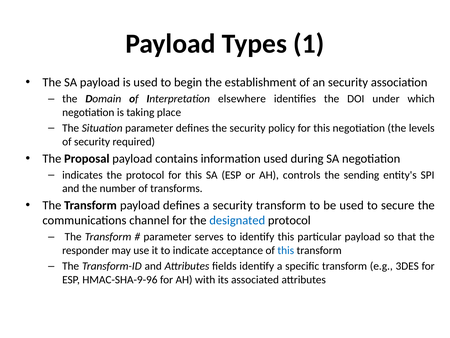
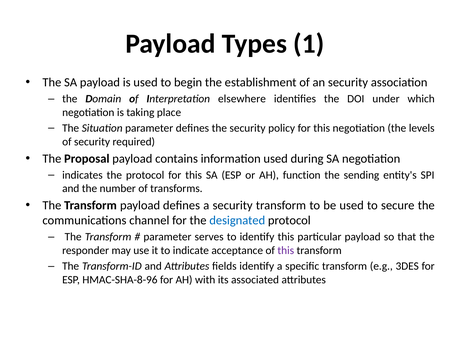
controls: controls -> function (302, 175)
this colour: blue -> purple (286, 250)
HMAC-SHA-9-96: HMAC-SHA-9-96 -> HMAC-SHA-8-96 (120, 279)
